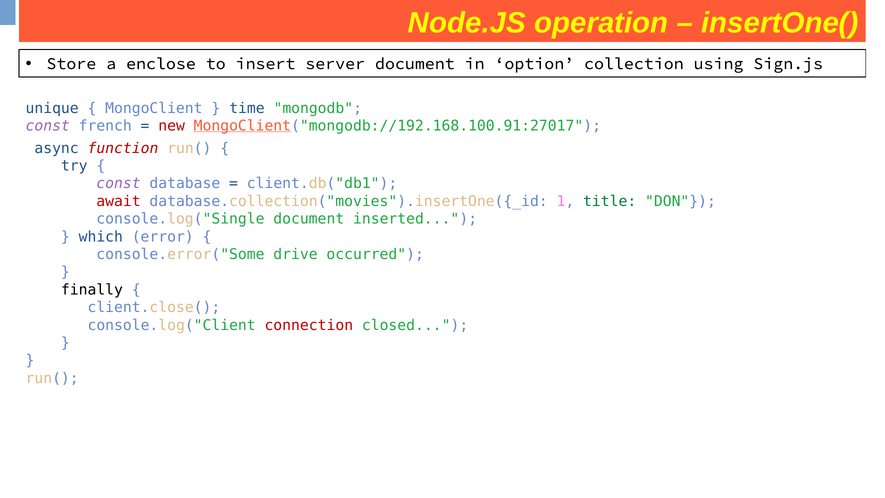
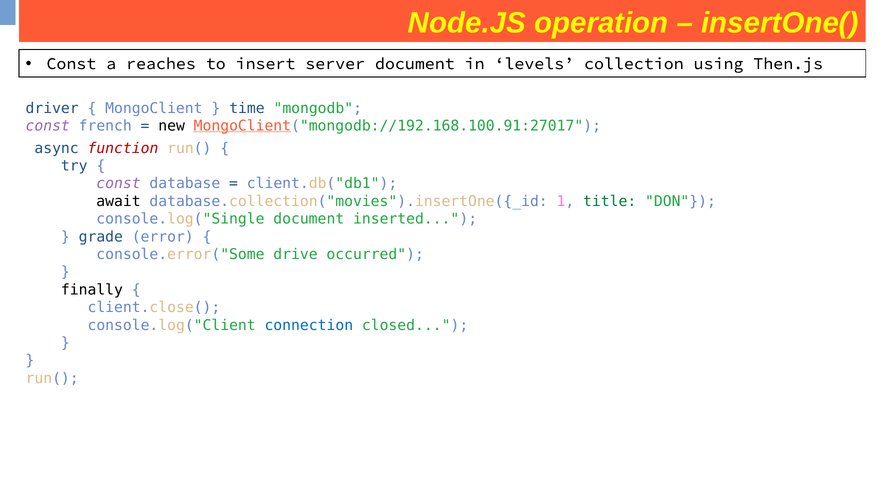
Store: Store -> Const (71, 64)
enclose: enclose -> reaches (161, 64)
option: option -> levels (534, 64)
Sign.js: Sign.js -> Then.js (788, 64)
unique: unique -> driver (52, 108)
new colour: red -> black (172, 126)
await colour: red -> black (119, 201)
which: which -> grade (101, 237)
connection colour: red -> blue (309, 325)
